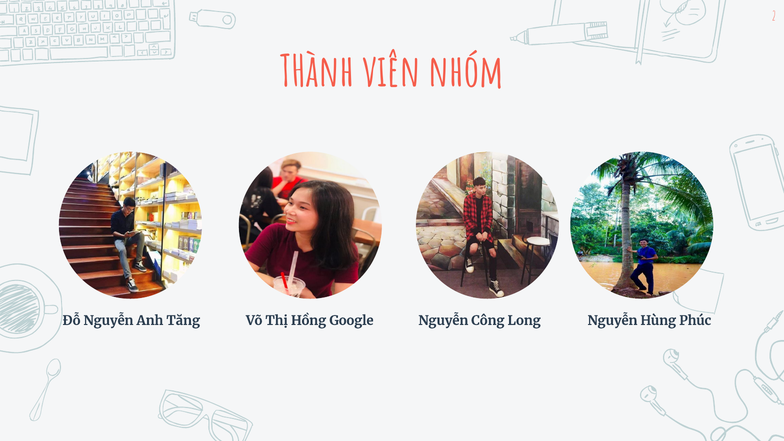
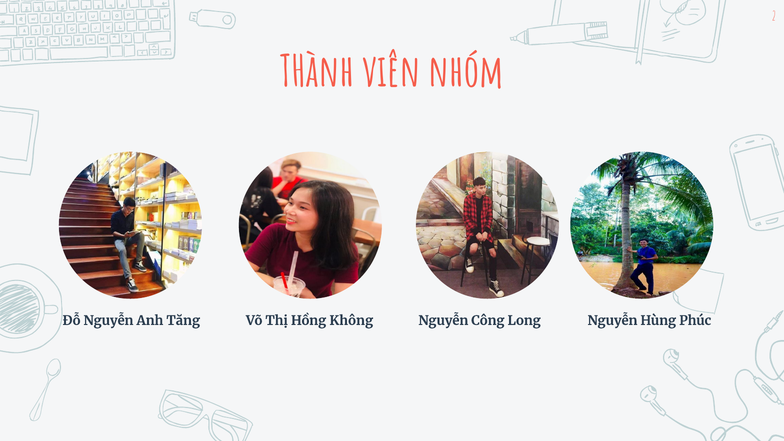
Google: Google -> Không (351, 321)
